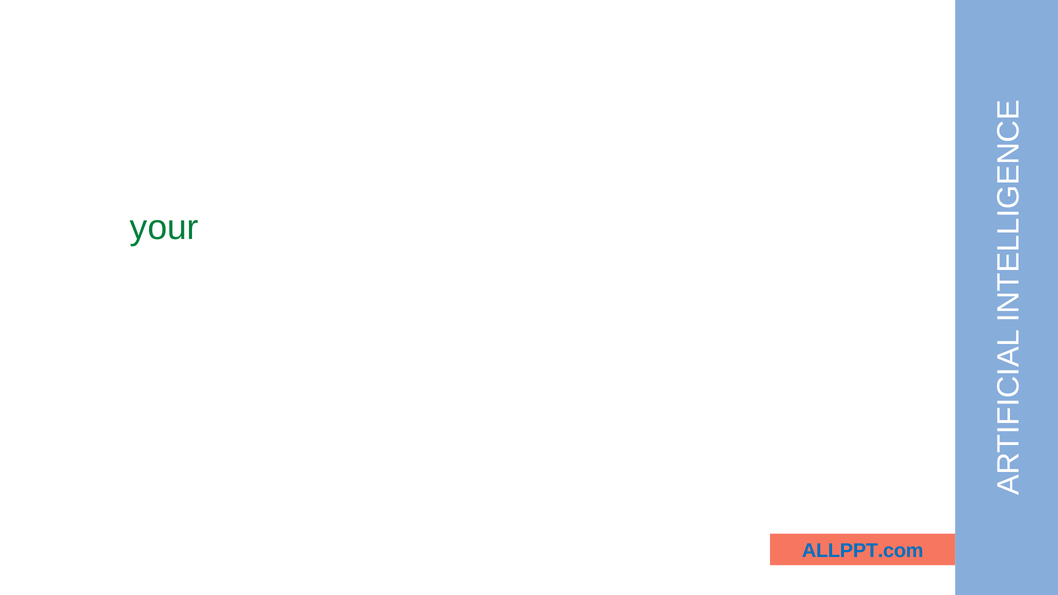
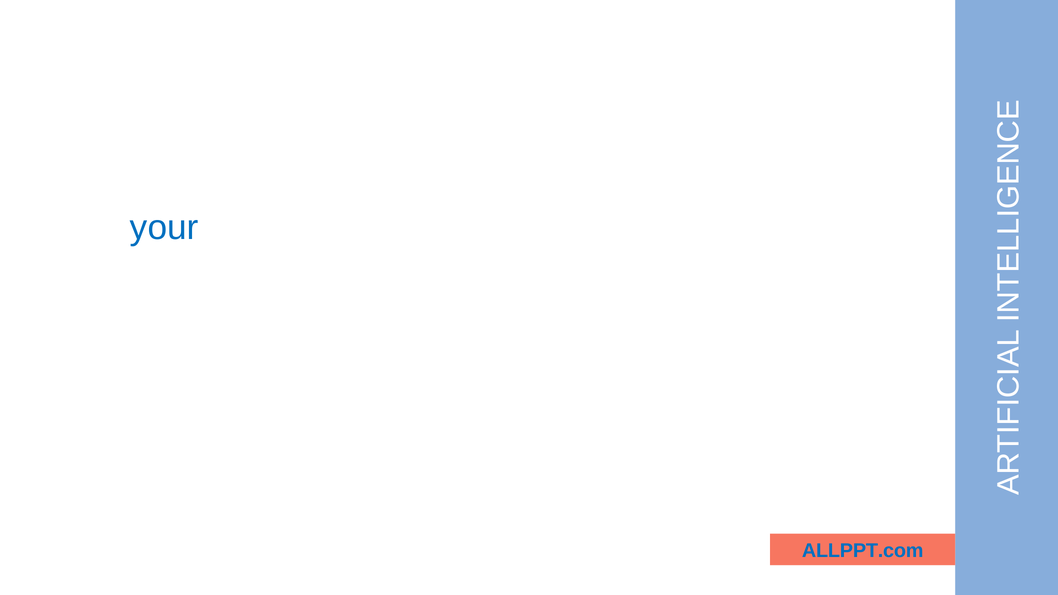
your colour: green -> blue (164, 228)
